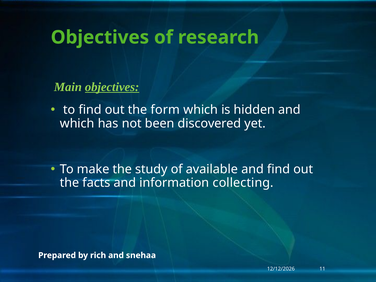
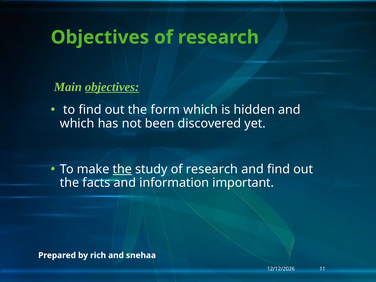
the underline: none -> present (122, 169)
study of available: available -> research (212, 169)
collecting: collecting -> important (243, 183)
